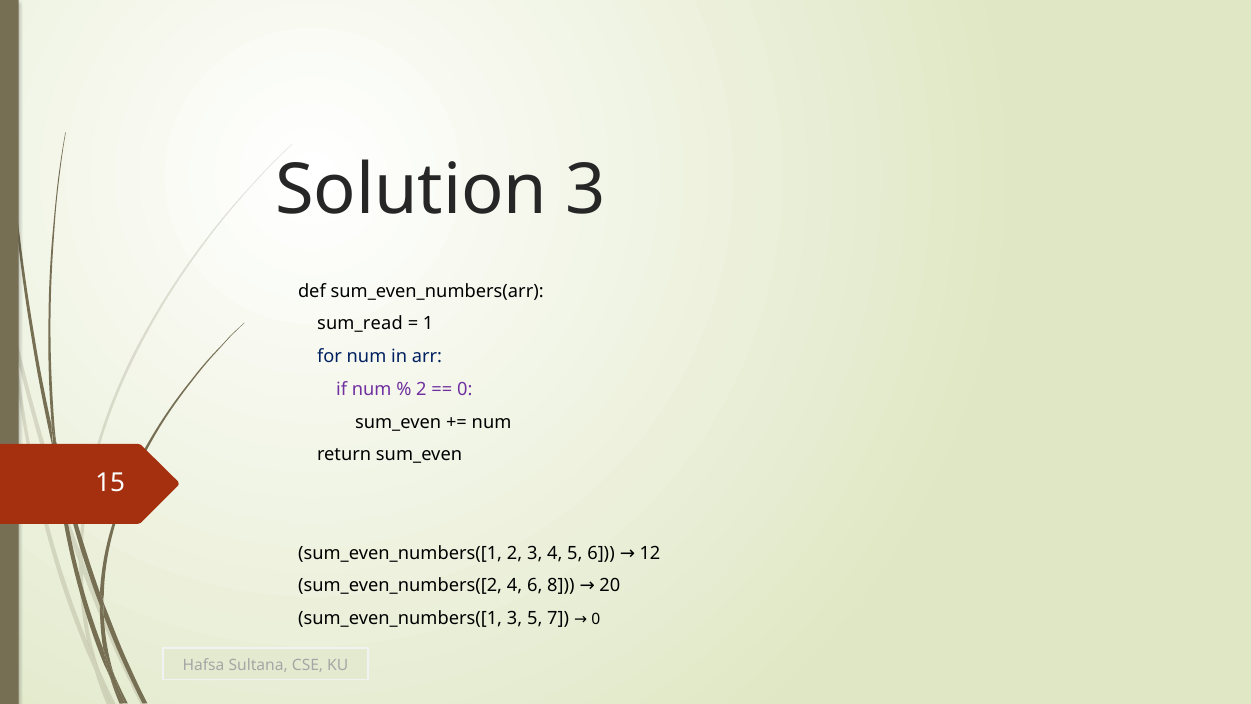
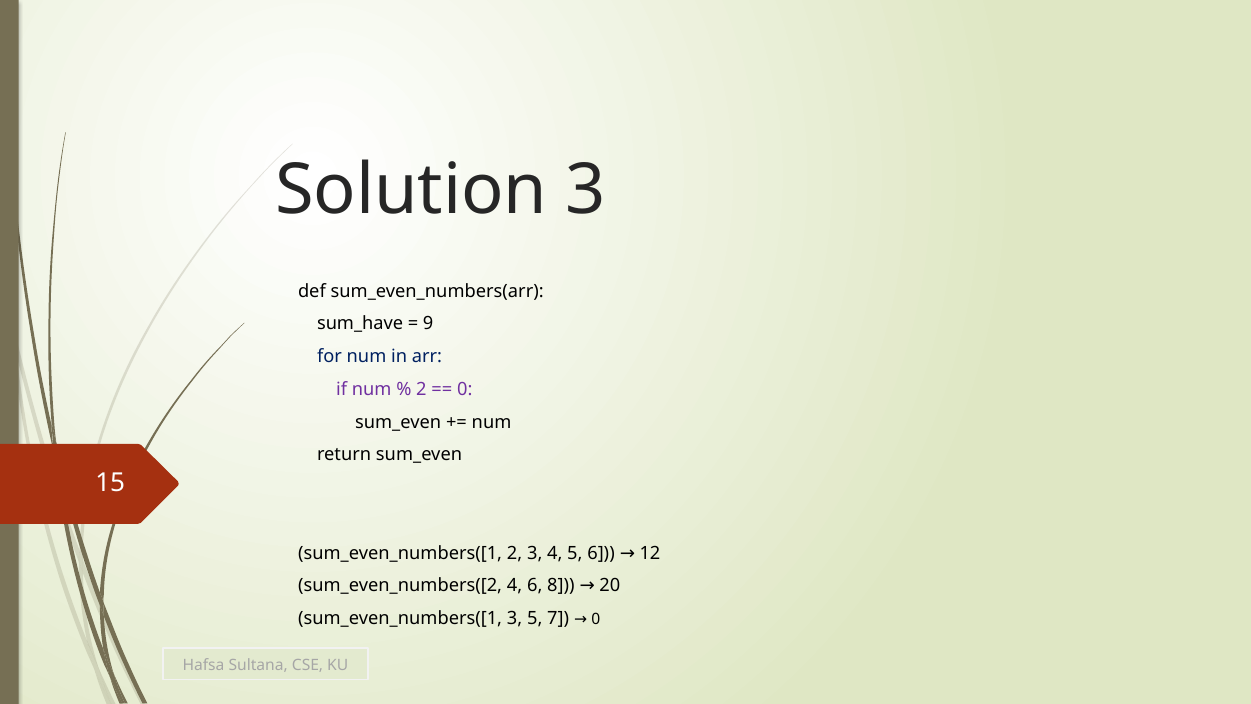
sum_read: sum_read -> sum_have (360, 324)
1: 1 -> 9 (428, 324)
